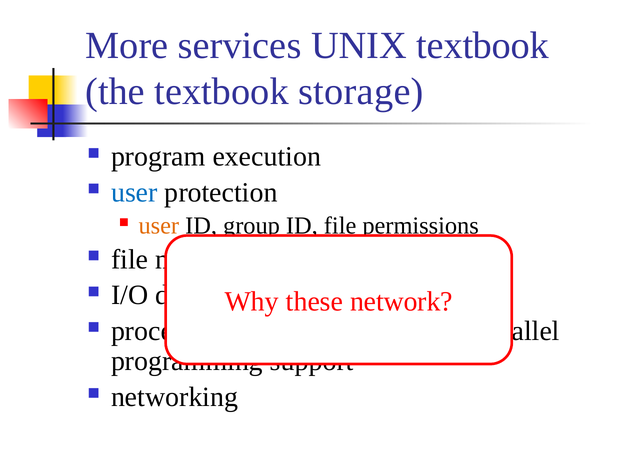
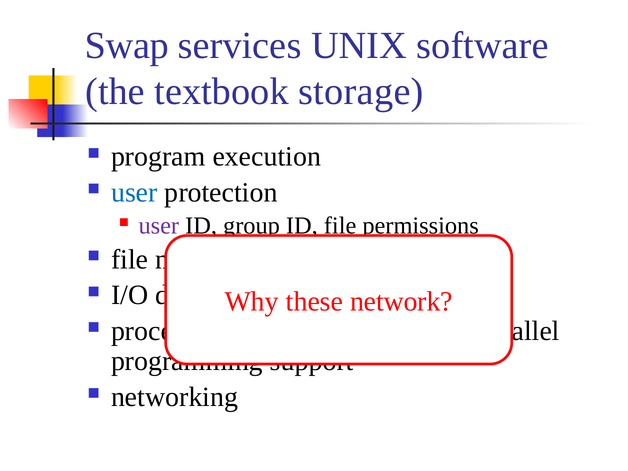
More: More -> Swap (127, 46)
UNIX textbook: textbook -> software (483, 46)
user colour: orange -> purple (159, 226)
